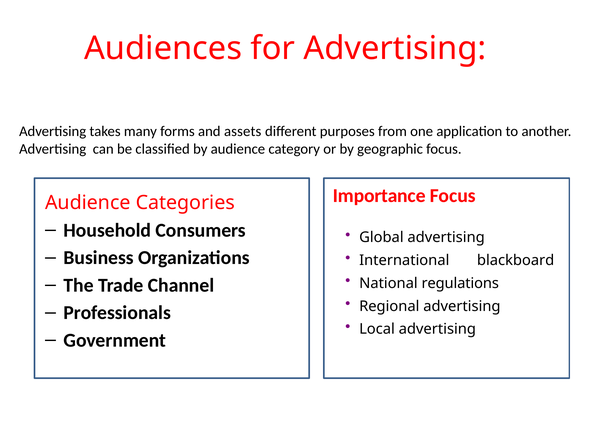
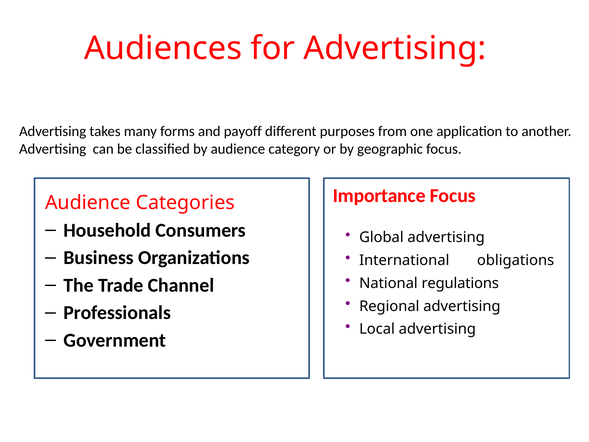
assets: assets -> payoff (243, 131)
blackboard: blackboard -> obligations (516, 260)
